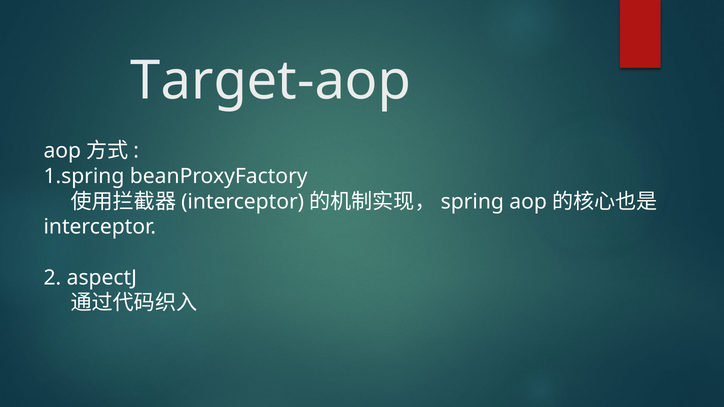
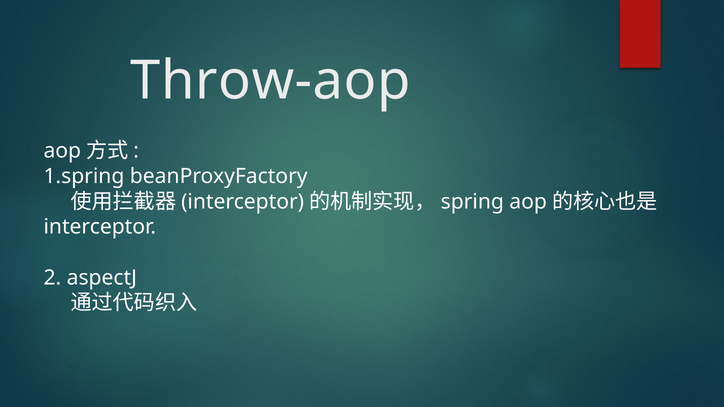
Target-aop: Target-aop -> Throw-aop (271, 81)
